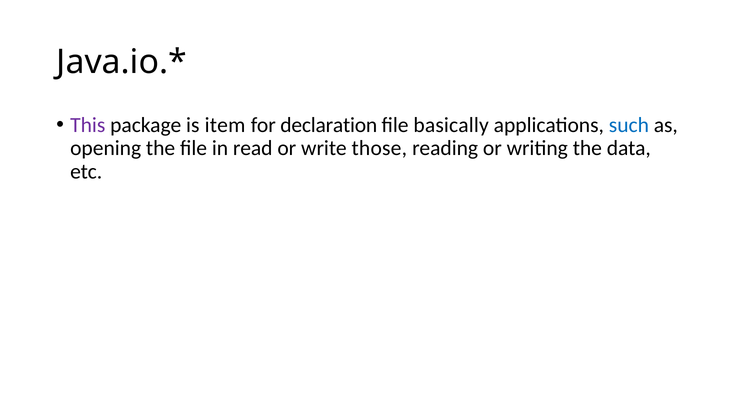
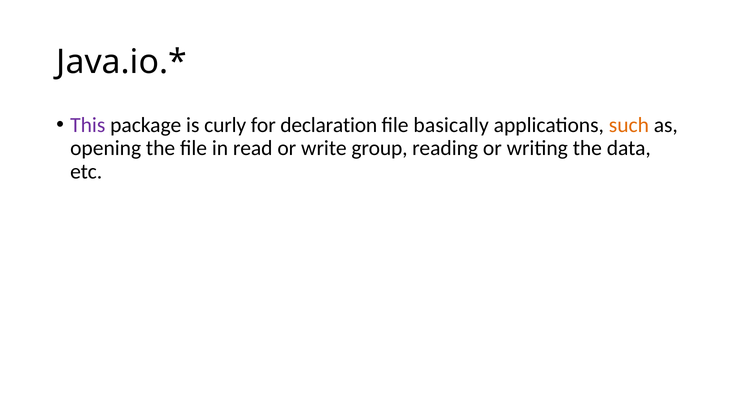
item: item -> curly (225, 125)
such colour: blue -> orange (629, 125)
those: those -> group (379, 148)
